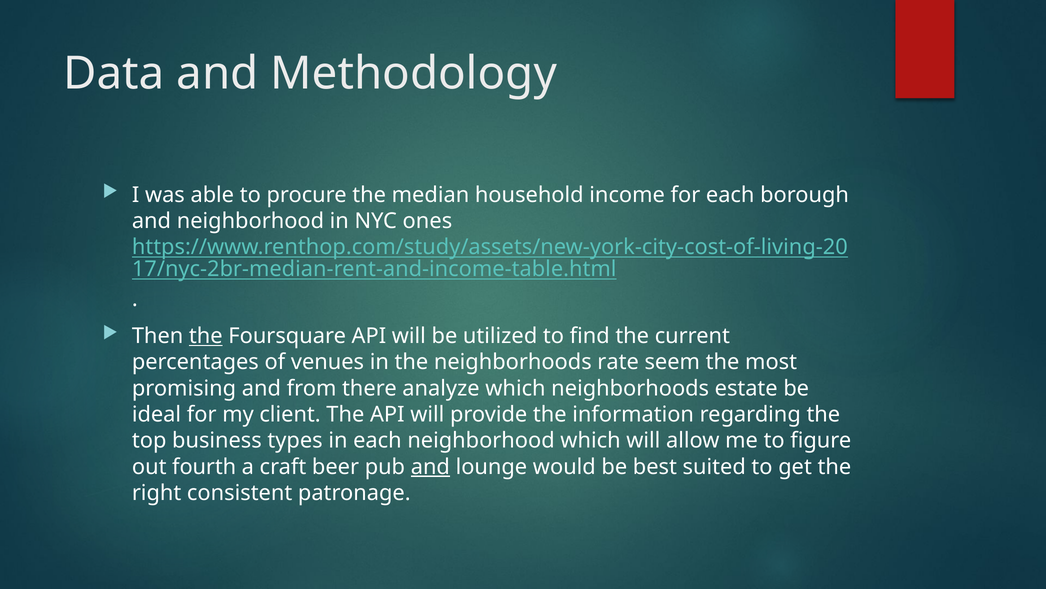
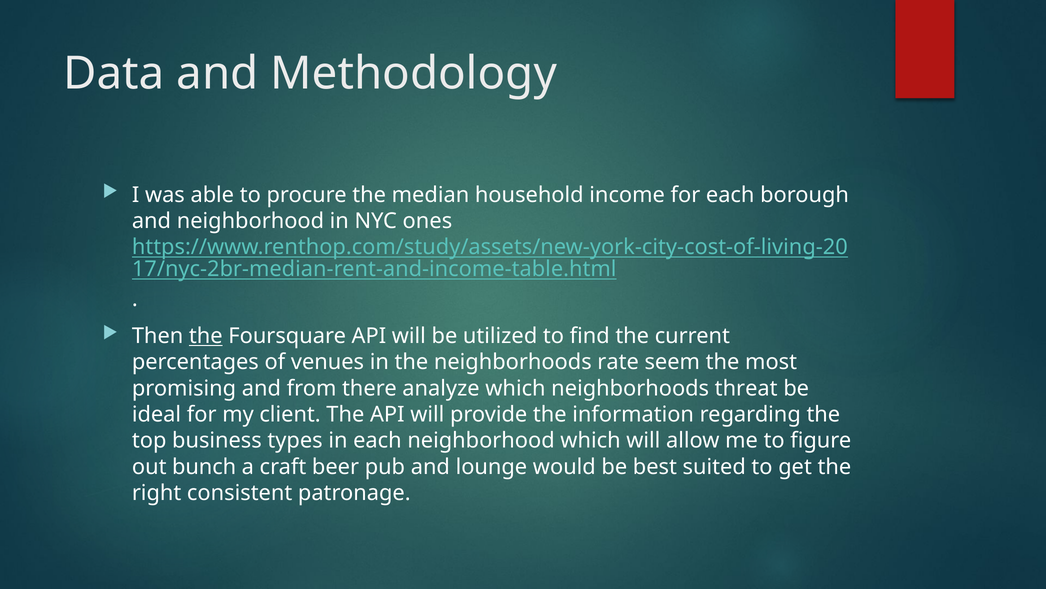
estate: estate -> threat (746, 388)
fourth: fourth -> bunch (204, 466)
and underline: present -> none (430, 466)
